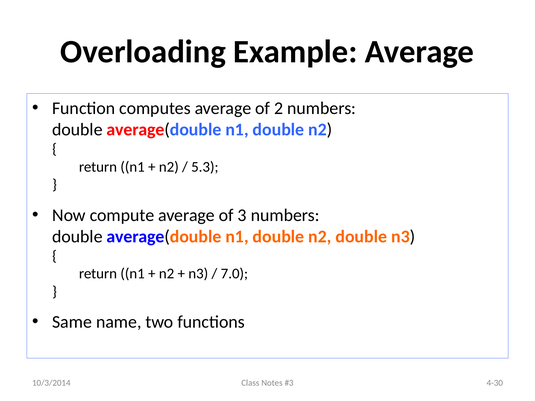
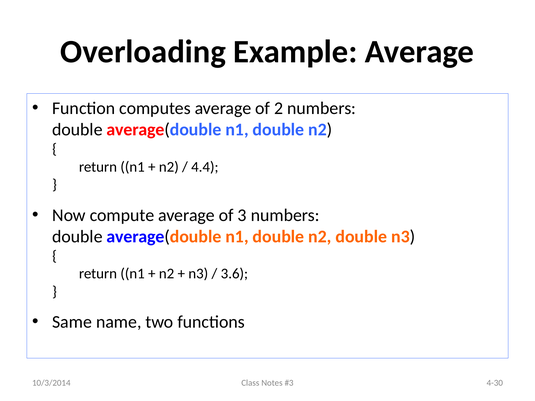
5.3: 5.3 -> 4.4 (205, 167)
7.0: 7.0 -> 3.6 (234, 274)
